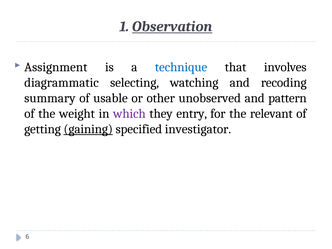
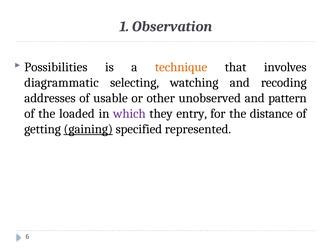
Observation underline: present -> none (172, 26)
Assignment: Assignment -> Possibilities (56, 67)
technique colour: blue -> orange (181, 67)
summary: summary -> addresses (50, 98)
weight: weight -> loaded (77, 114)
relevant: relevant -> distance (271, 114)
investigator: investigator -> represented (198, 129)
